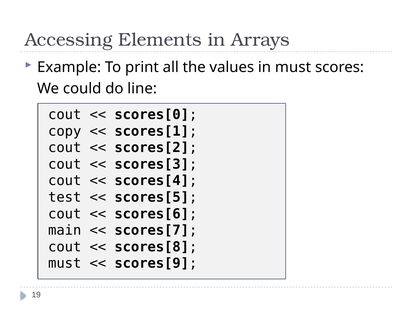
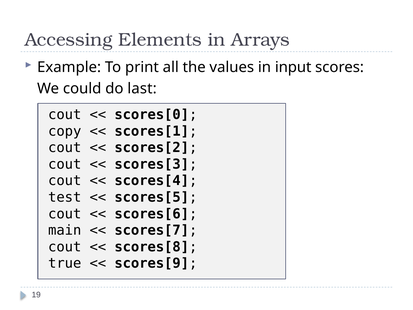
in must: must -> input (293, 67)
line: line -> last (142, 88)
must: must -> true (65, 263)
